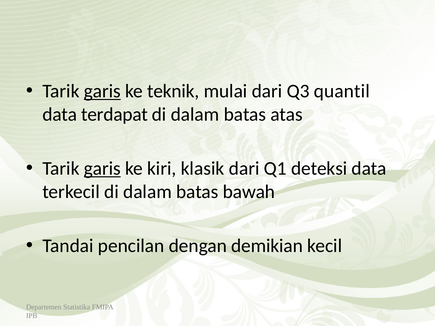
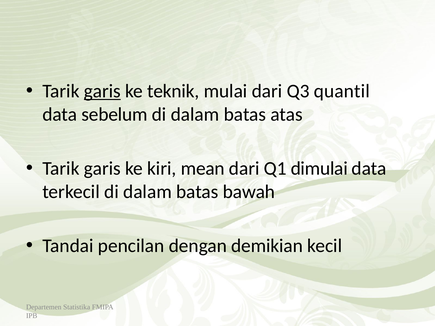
terdapat: terdapat -> sebelum (115, 114)
garis underline: present -> none (102, 169)
klasik: klasik -> mean (203, 169)
deteksi: deteksi -> dimulai (319, 169)
